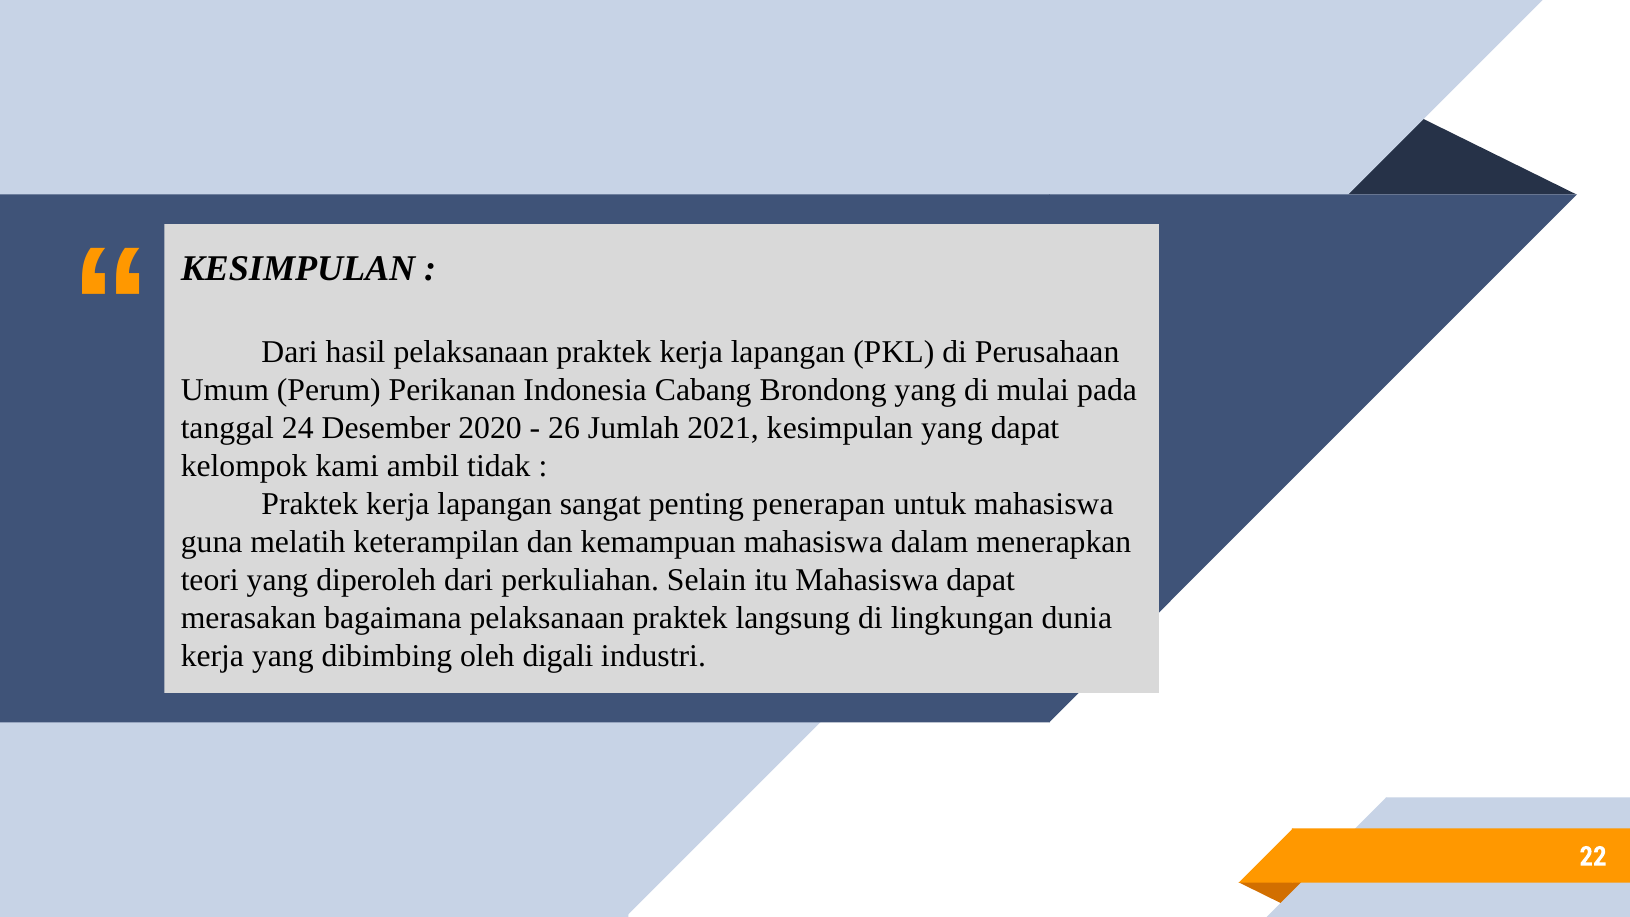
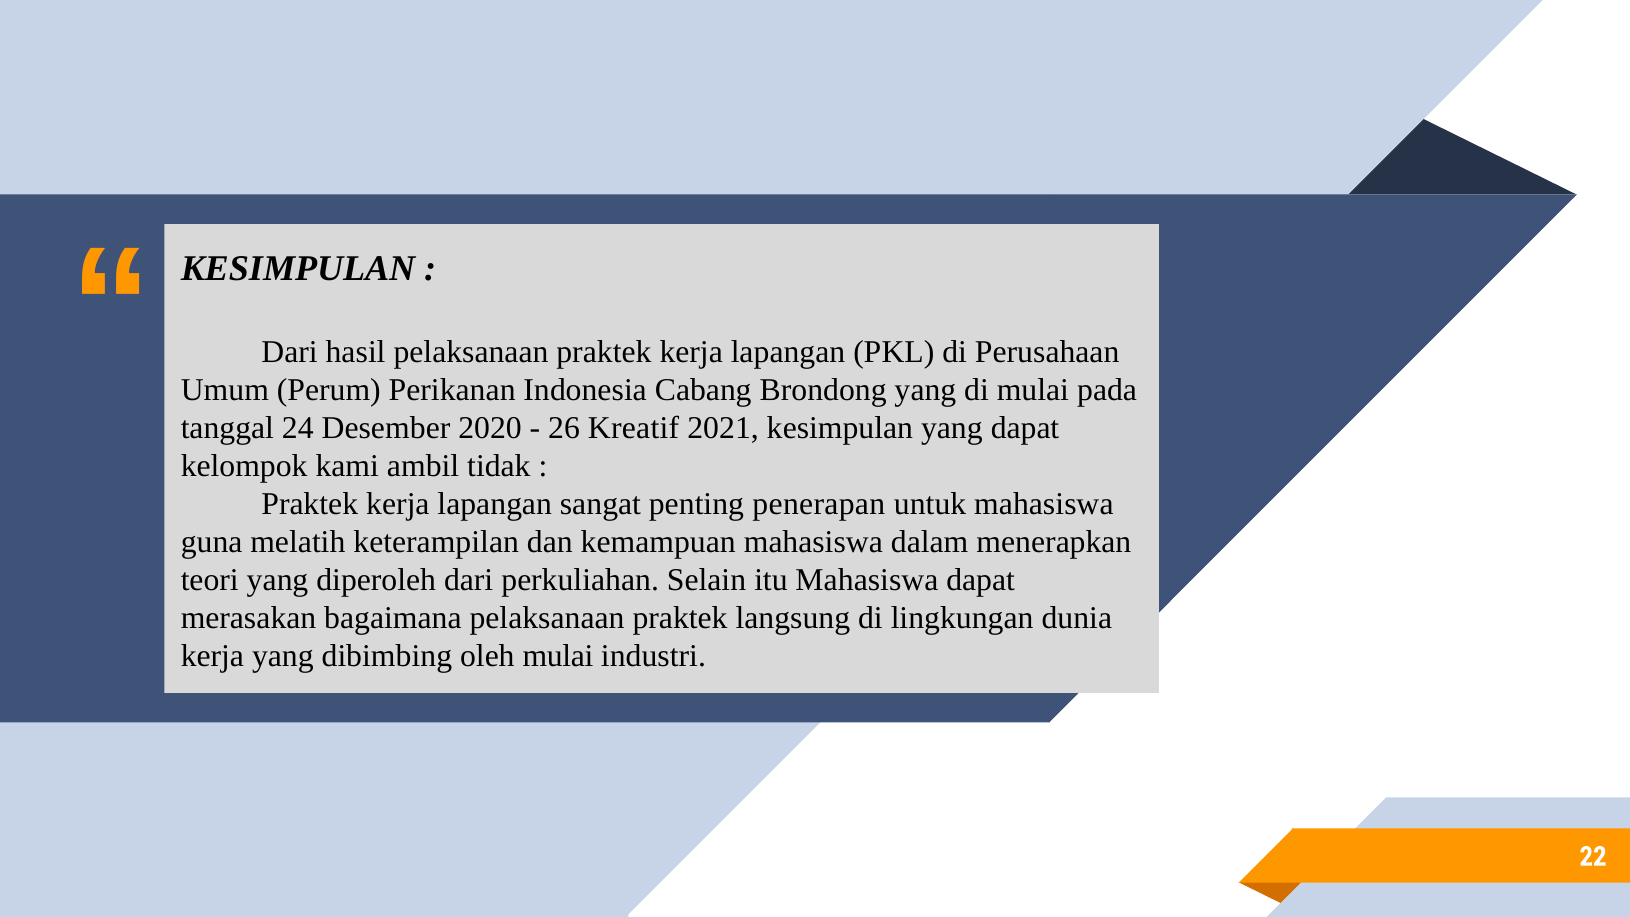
Jumlah: Jumlah -> Kreatif (634, 428)
oleh digali: digali -> mulai (558, 656)
